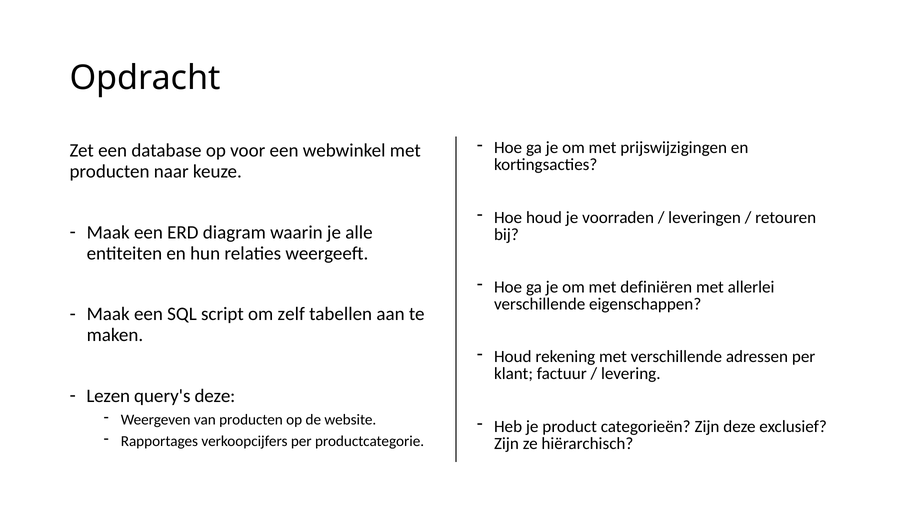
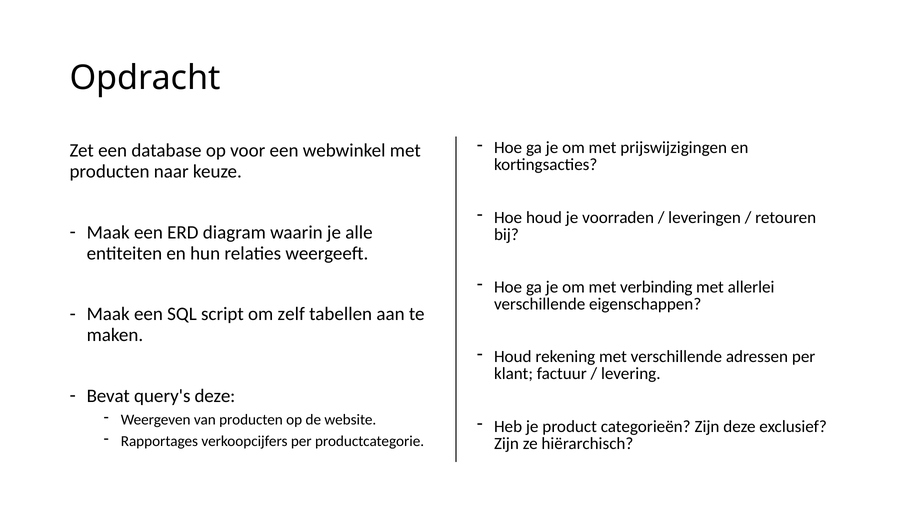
definiëren: definiëren -> verbinding (656, 287)
Lezen: Lezen -> Bevat (108, 396)
